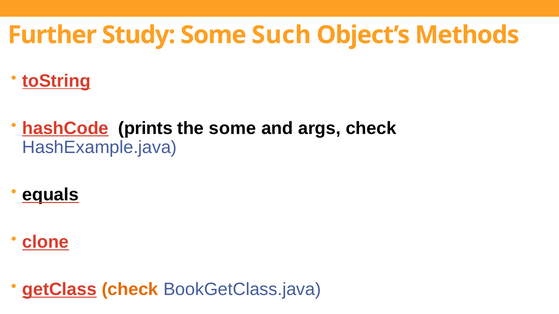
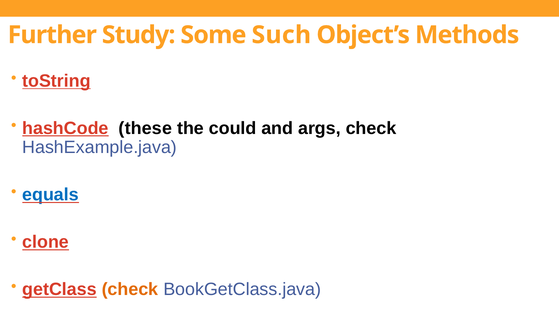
prints: prints -> these (145, 128)
the some: some -> could (233, 128)
equals colour: black -> blue (51, 195)
